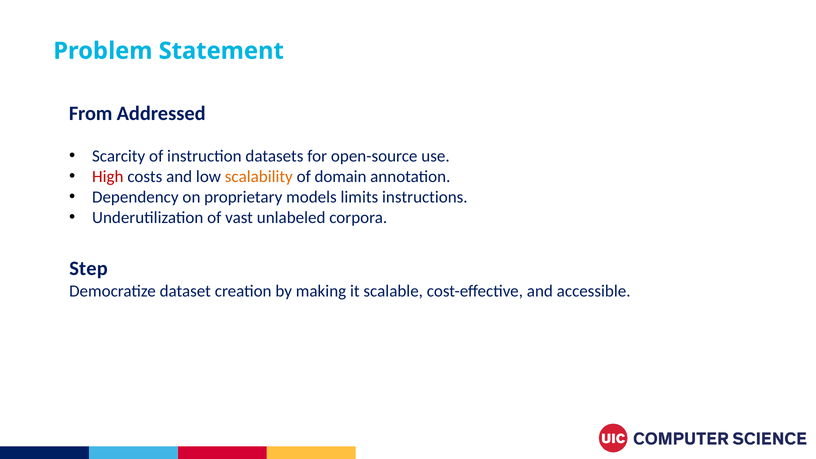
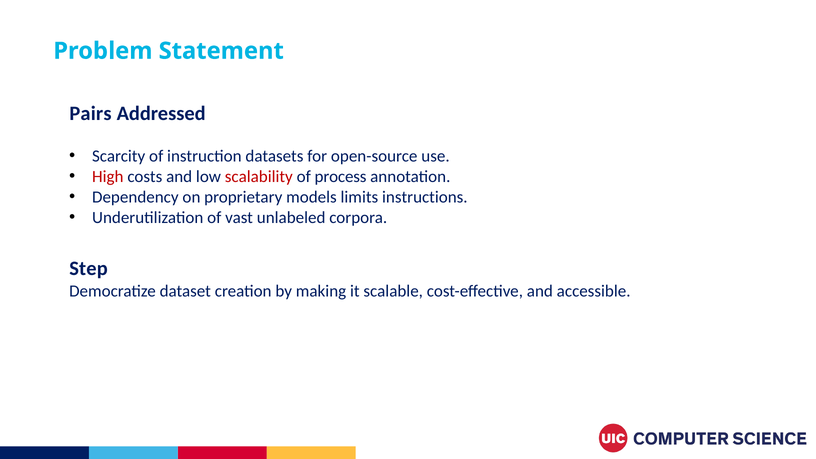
From: From -> Pairs (90, 114)
scalability colour: orange -> red (259, 177)
domain: domain -> process (341, 177)
